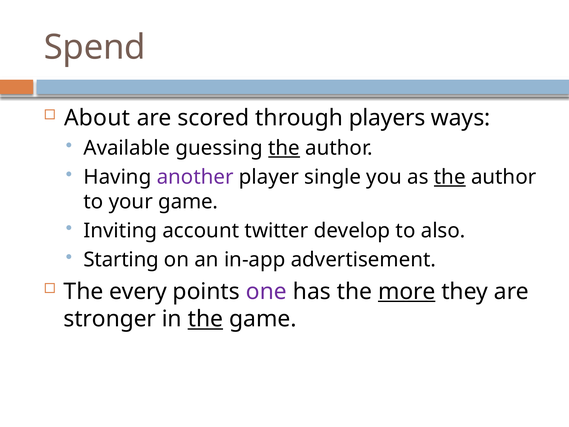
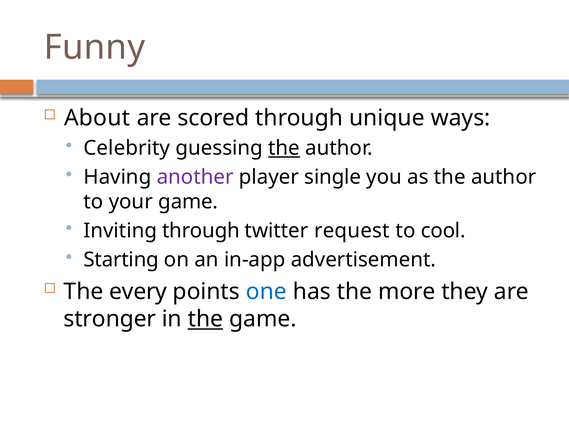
Spend: Spend -> Funny (94, 47)
players: players -> unique (387, 118)
Available: Available -> Celebrity (127, 148)
the underline: present -> none (450, 177)
Inviting account: account -> through (201, 231)
develop: develop -> request (352, 231)
also: also -> cool (443, 231)
one colour: purple -> blue (266, 291)
more underline: present -> none (407, 291)
